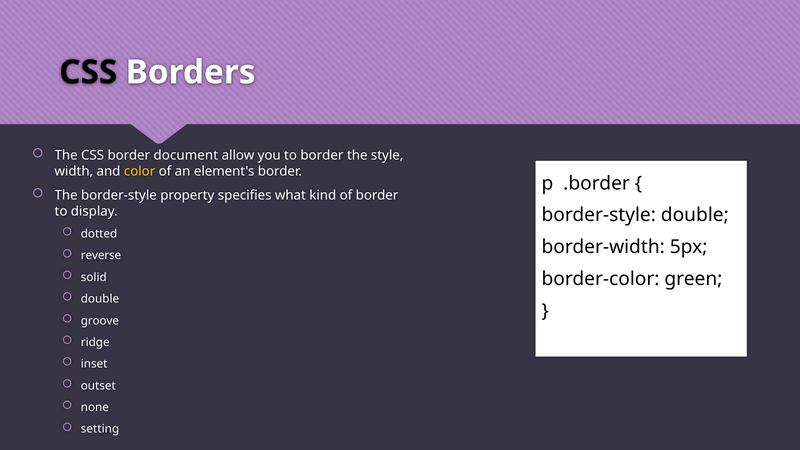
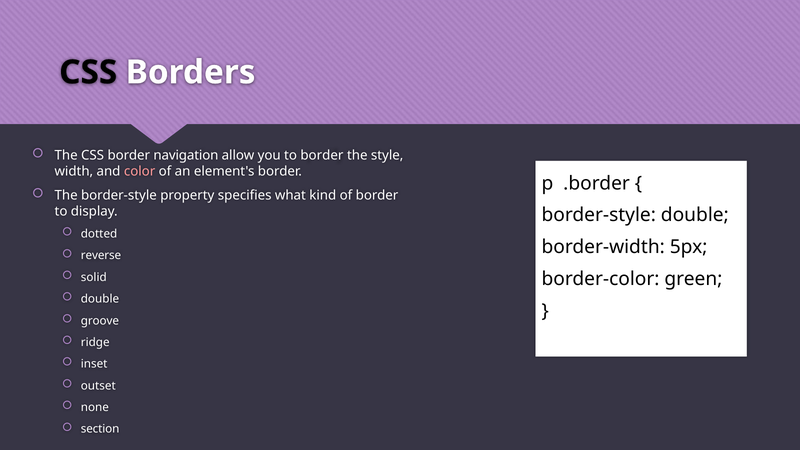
document: document -> navigation (186, 155)
color colour: yellow -> pink (140, 171)
setting: setting -> section (100, 429)
